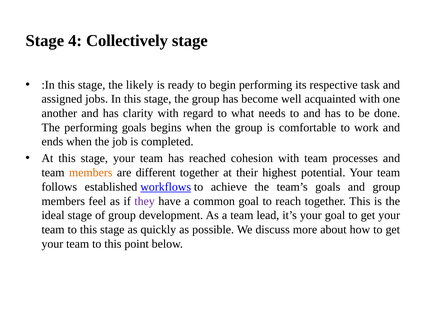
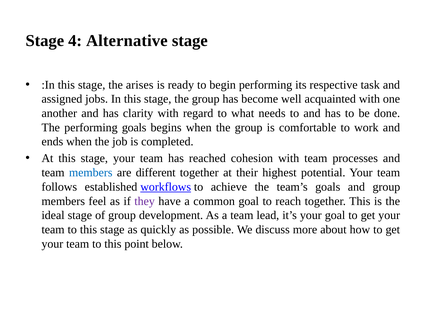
Collectively: Collectively -> Alternative (127, 41)
likely: likely -> arises (140, 85)
members colour: orange -> blue (91, 172)
